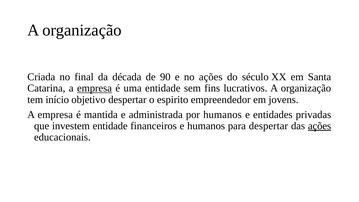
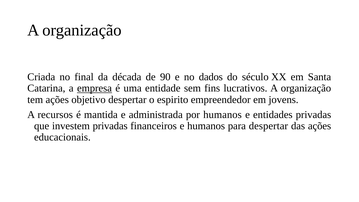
no ações: ações -> dados (211, 77)
tem início: início -> ações (57, 100)
empresa: empresa -> recursos (55, 115)
investem entidade: entidade -> privadas (110, 126)
ações underline: present -> none (320, 126)
